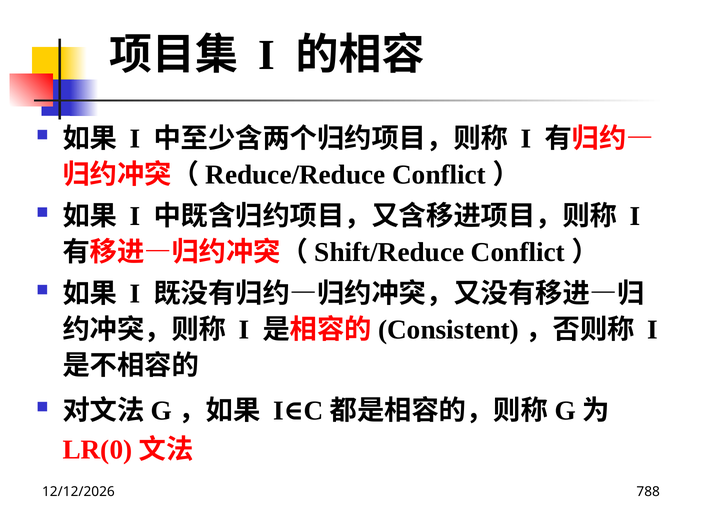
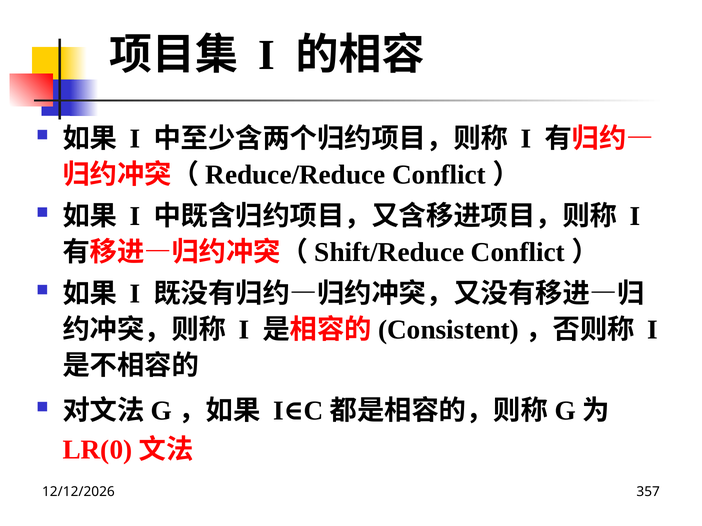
788: 788 -> 357 (648, 492)
